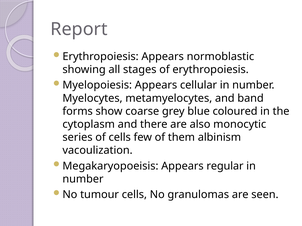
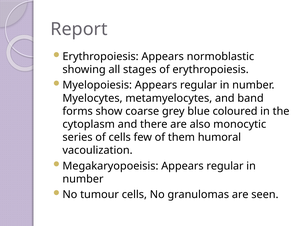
Myelopoiesis Appears cellular: cellular -> regular (199, 85)
albinism: albinism -> humoral (219, 138)
